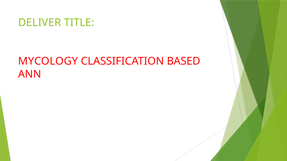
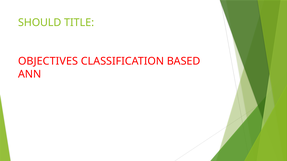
DELIVER: DELIVER -> SHOULD (40, 23)
MYCOLOGY: MYCOLOGY -> OBJECTIVES (48, 61)
